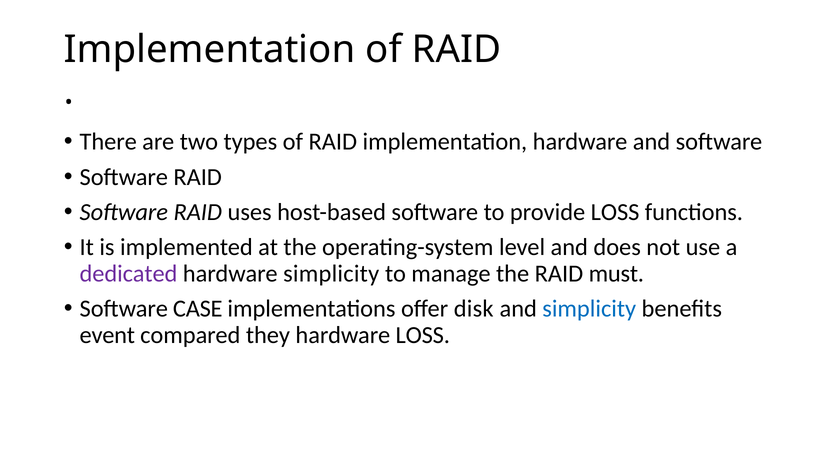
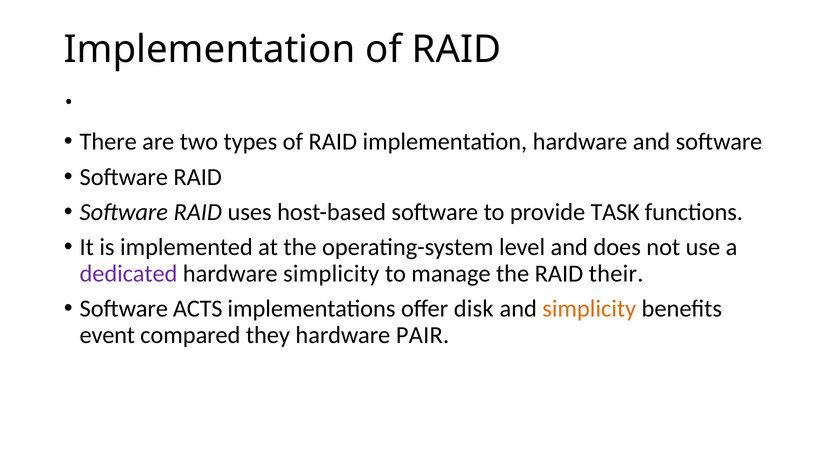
provide LOSS: LOSS -> TASK (615, 212)
must: must -> their (616, 273)
CASE: CASE -> ACTS (198, 308)
simplicity colour: blue -> orange (589, 308)
hardware LOSS: LOSS -> PAIR (423, 335)
